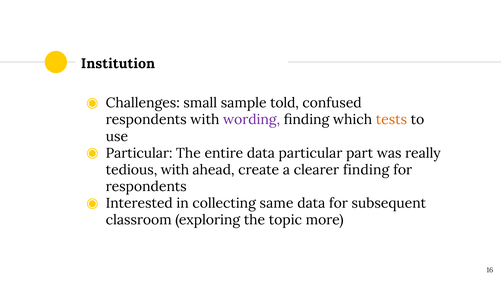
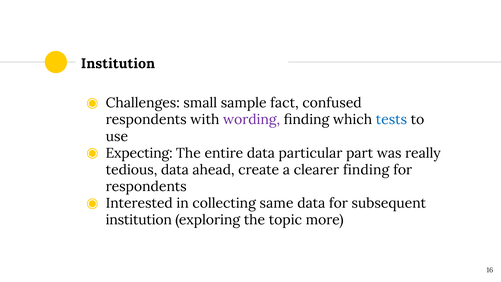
told: told -> fact (284, 103)
tests colour: orange -> blue (391, 120)
Particular: Particular -> Expecting (139, 153)
tedious with: with -> data (175, 170)
classroom: classroom -> institution (139, 220)
